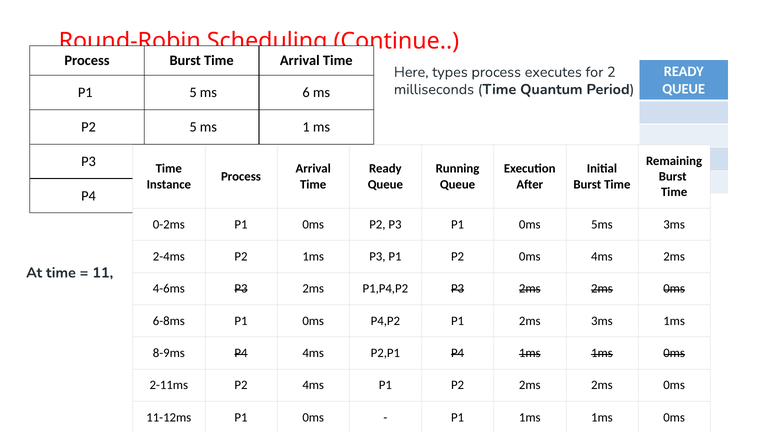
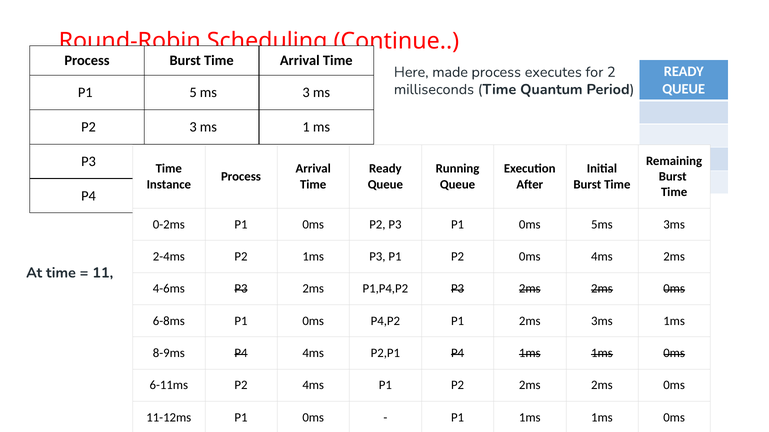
types: types -> made (450, 72)
ms 6: 6 -> 3 (306, 93)
P2 5: 5 -> 3 (193, 127)
2-11ms: 2-11ms -> 6-11ms (169, 386)
